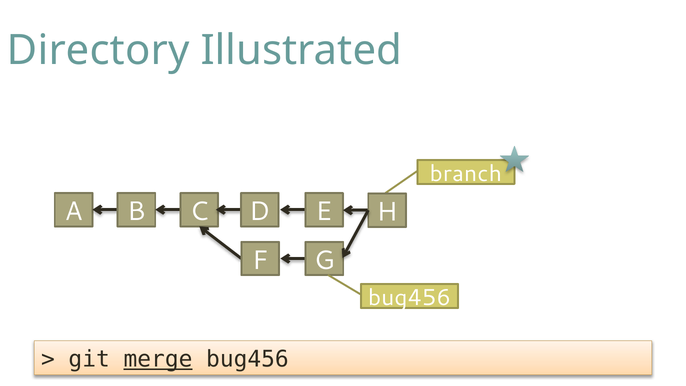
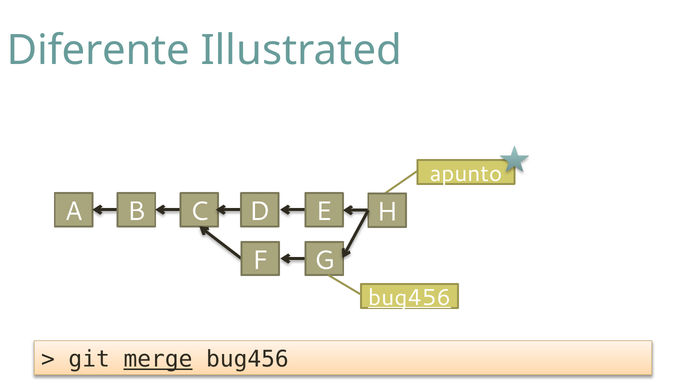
Directory: Directory -> Diferente (98, 51)
branch: branch -> apunto (466, 174)
bug456 underline: none -> present (409, 298)
